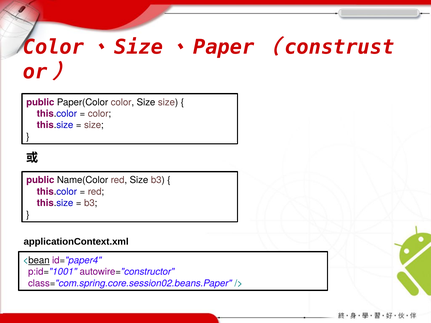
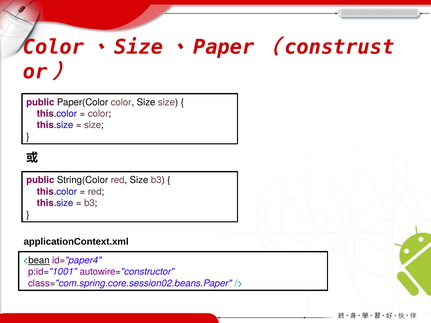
Name(Color: Name(Color -> String(Color (83, 180)
